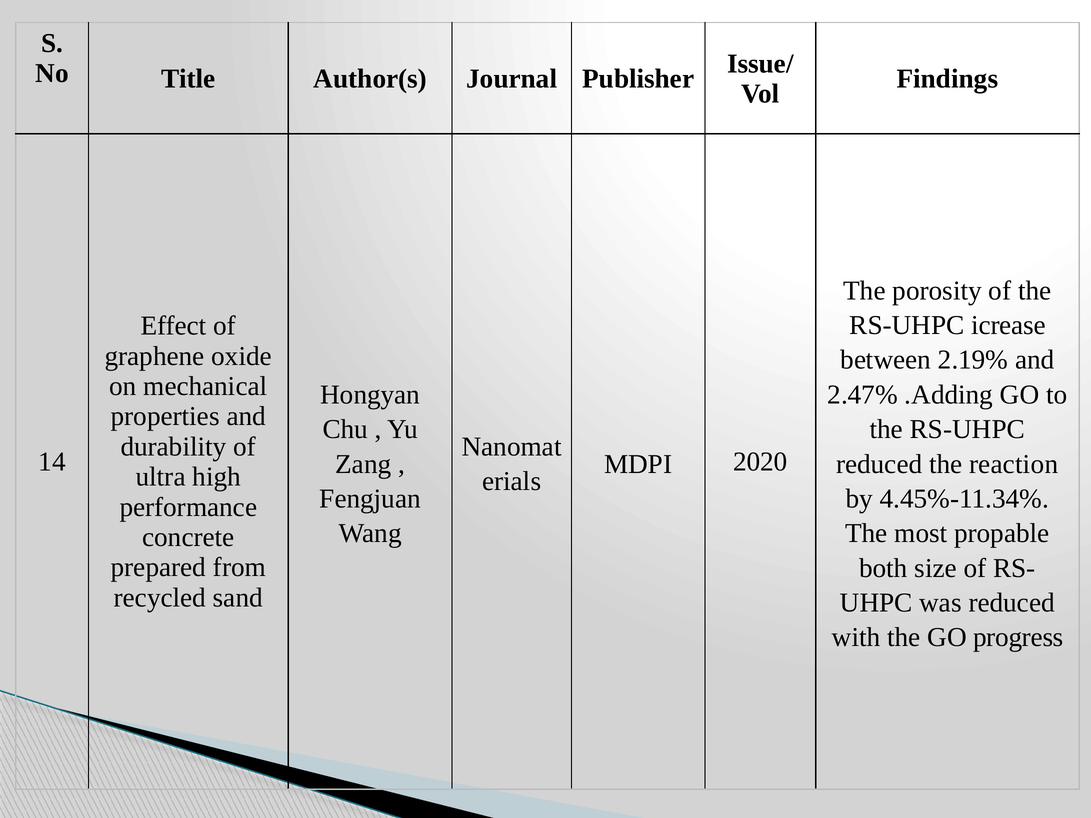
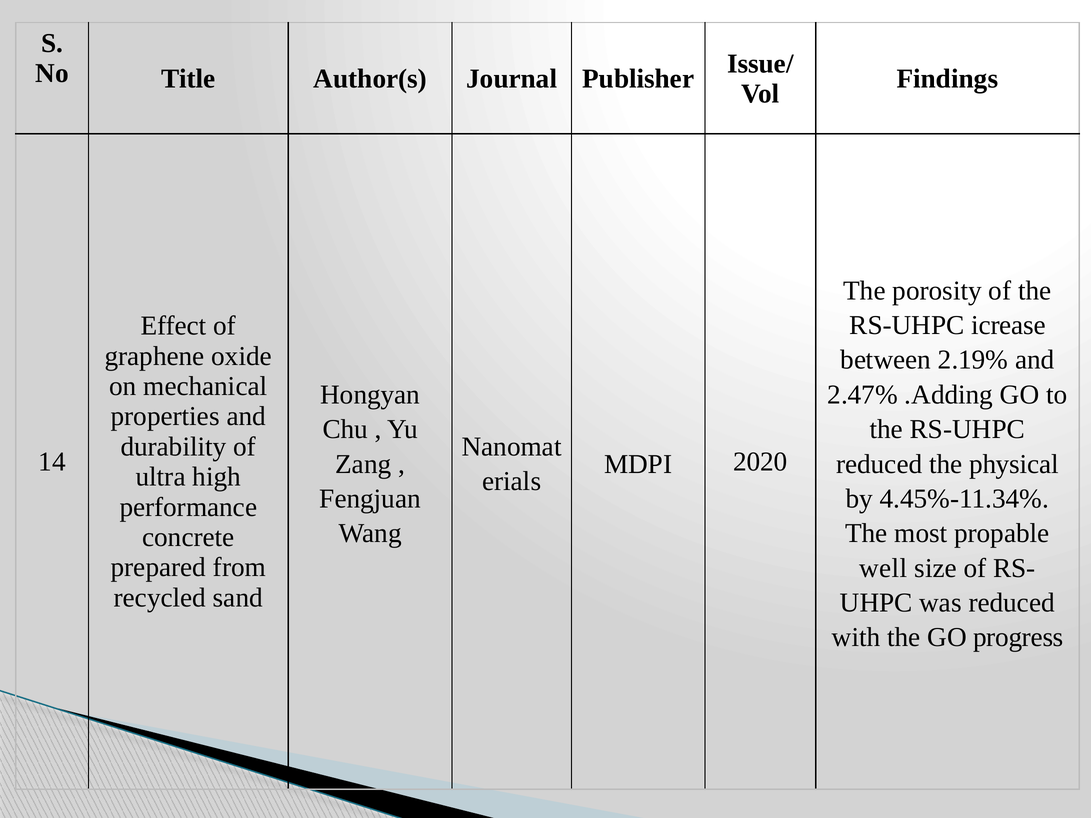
reaction: reaction -> physical (1014, 464)
both: both -> well (883, 568)
